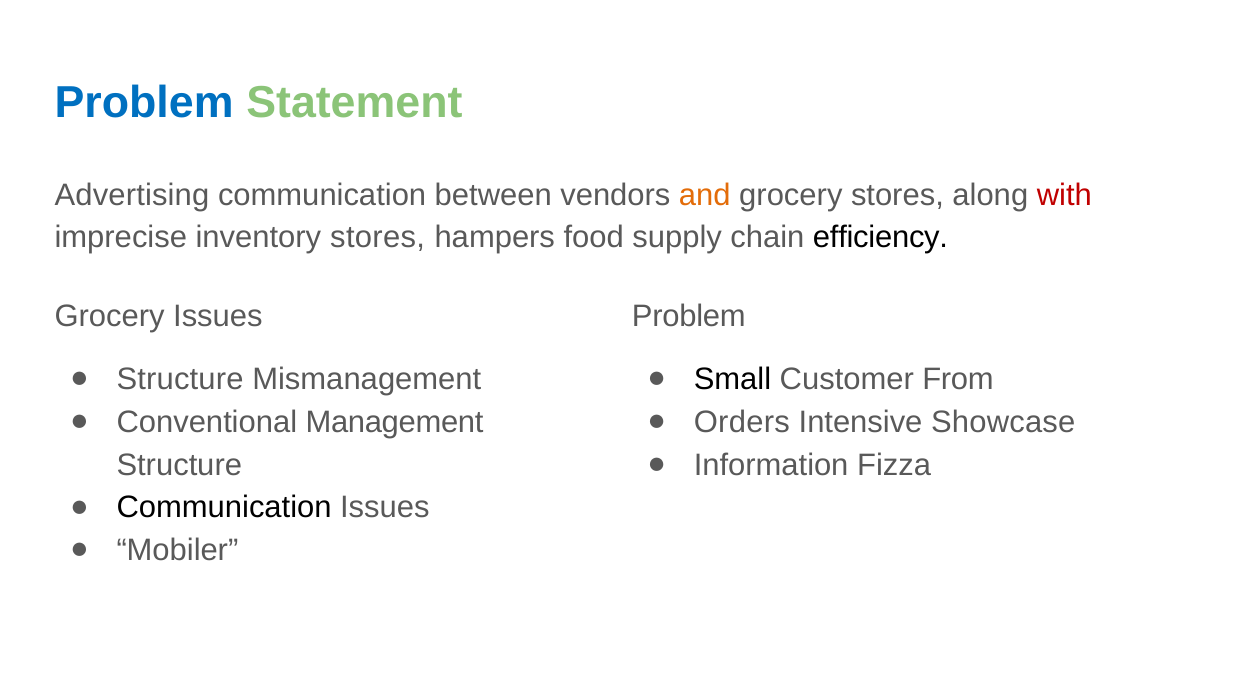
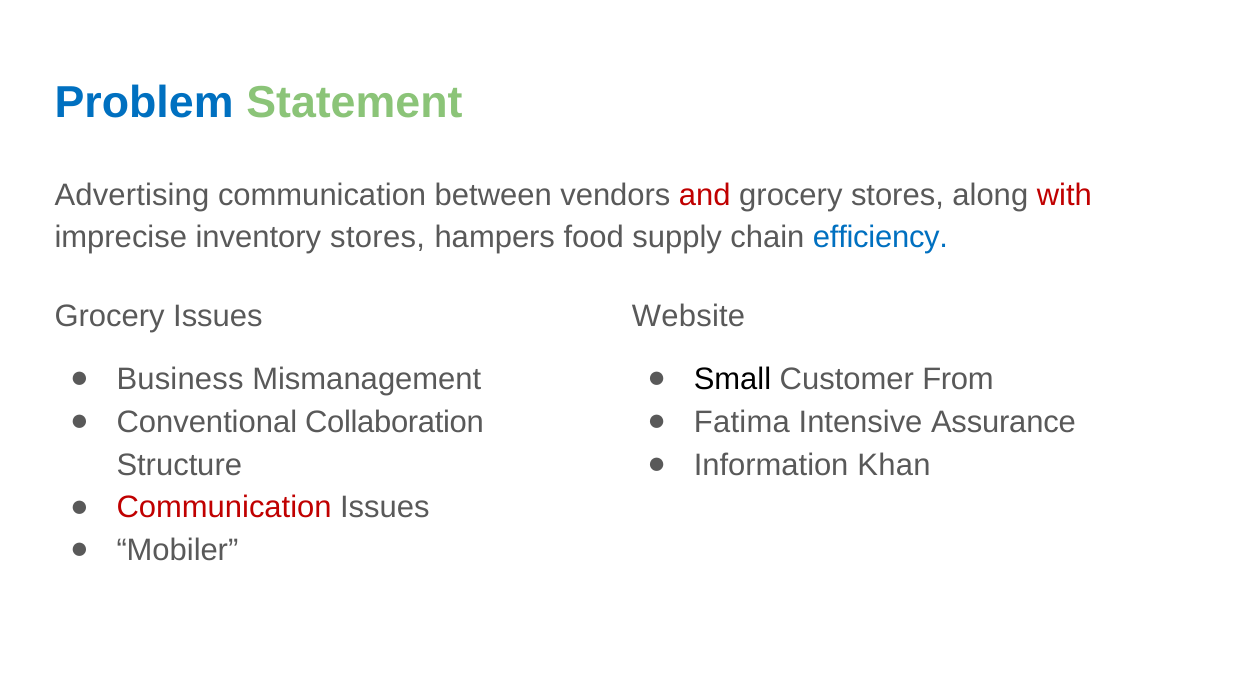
and colour: orange -> red (705, 195)
efficiency colour: black -> blue (881, 238)
Problem: Problem -> Website (689, 316)
Structure: Structure -> Business (180, 379)
Management: Management -> Collaboration (394, 422)
Orders: Orders -> Fatima (742, 422)
Showcase: Showcase -> Assurance (1003, 422)
Fizza: Fizza -> Khan (894, 465)
Communication colour: black -> red (224, 508)
